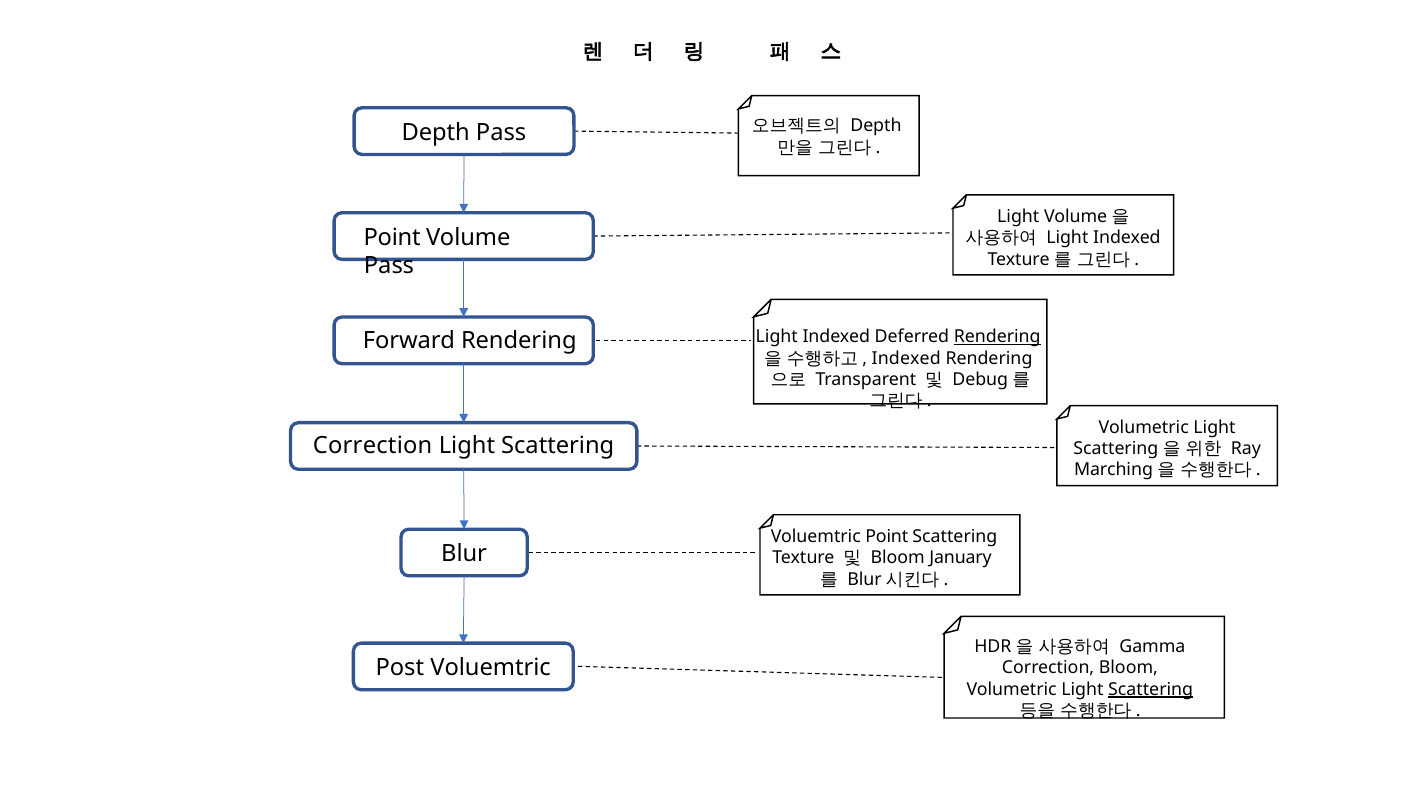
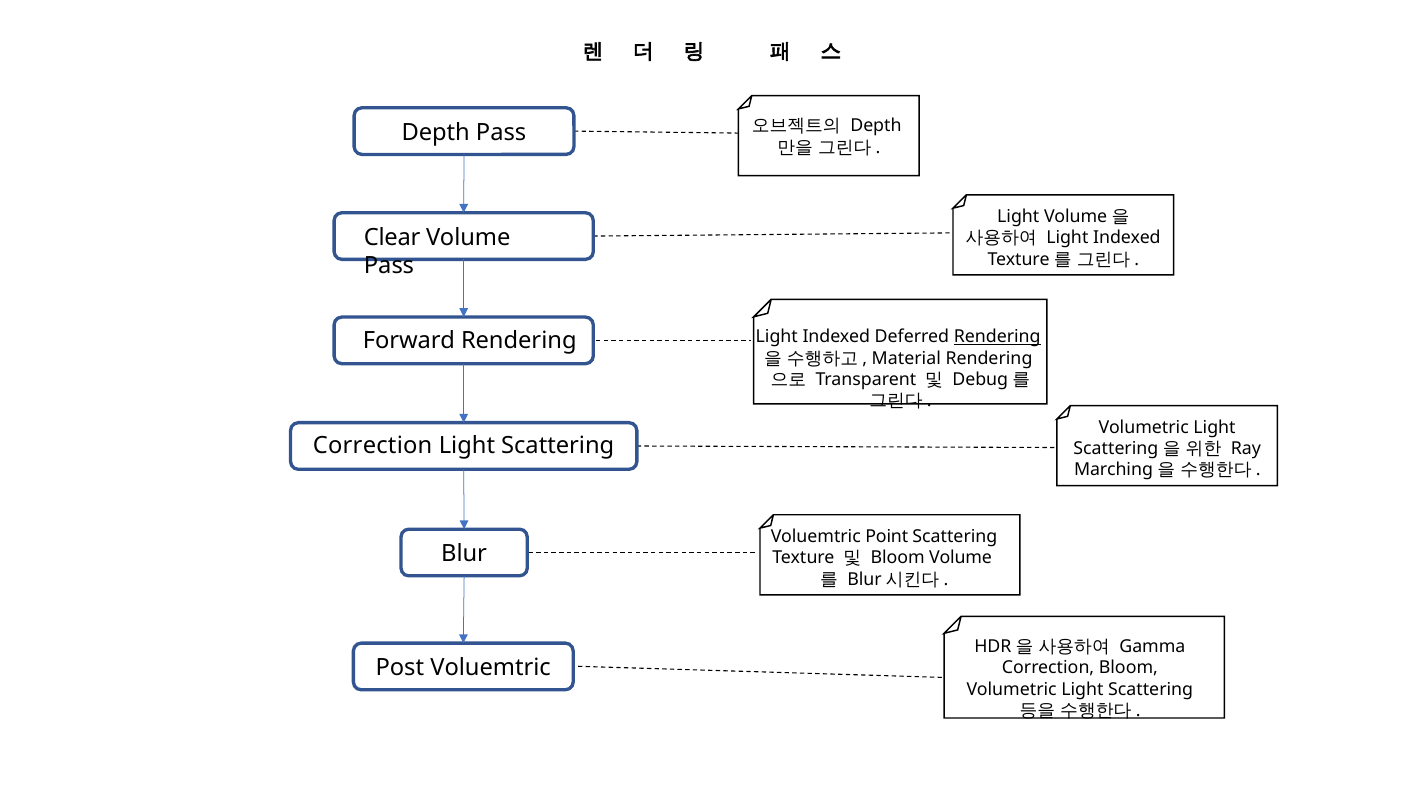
Point: Point -> Clear (392, 237)
Indexed: Indexed -> Material (906, 358)
Bloom January: January -> Volume (961, 558)
Scattering underline: present -> none (1151, 689)
